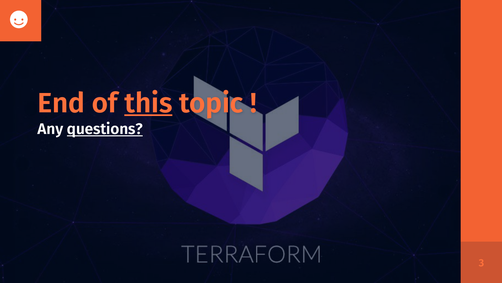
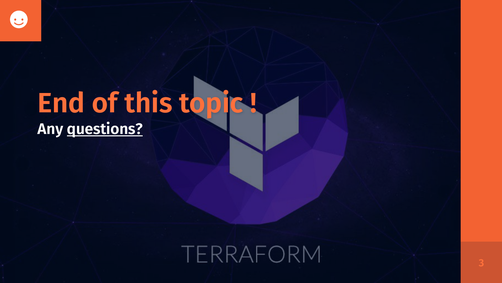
this underline: present -> none (148, 103)
